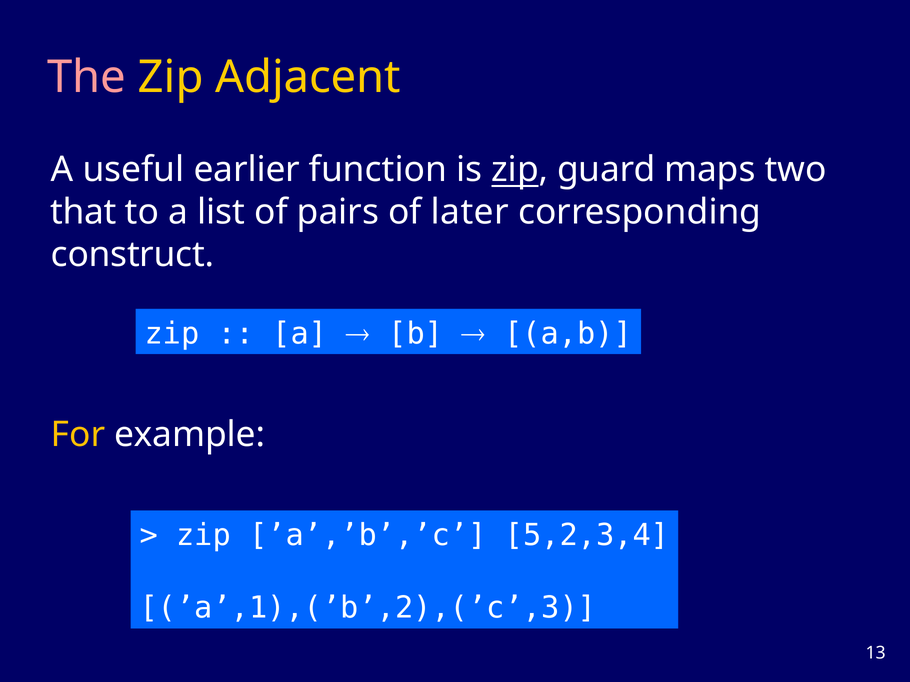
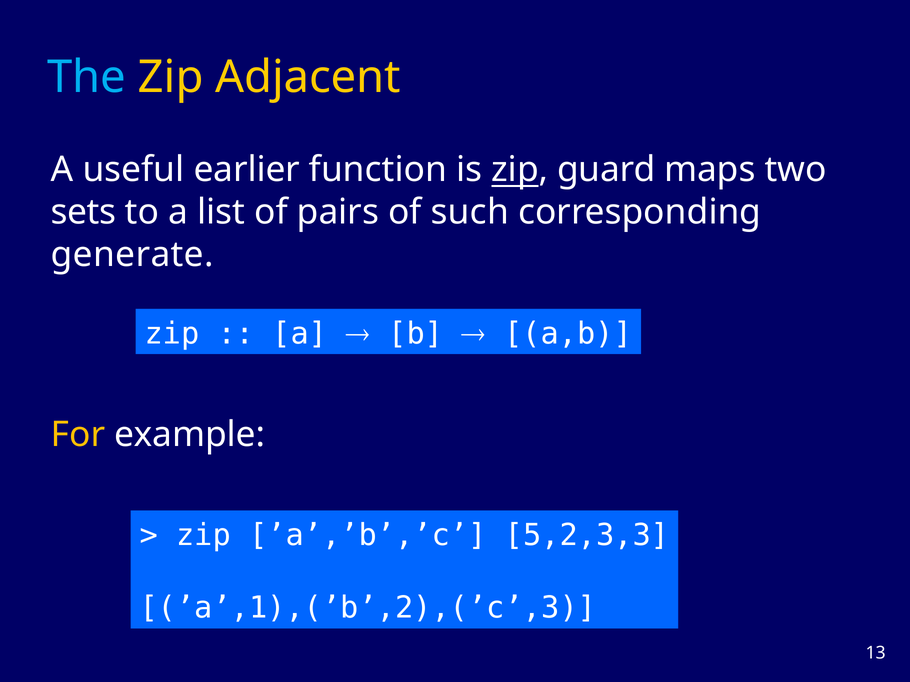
The colour: pink -> light blue (87, 77)
that: that -> sets (83, 212)
later: later -> such (470, 212)
construct: construct -> generate (132, 255)
5,2,3,4: 5,2,3,4 -> 5,2,3,3 (587, 536)
